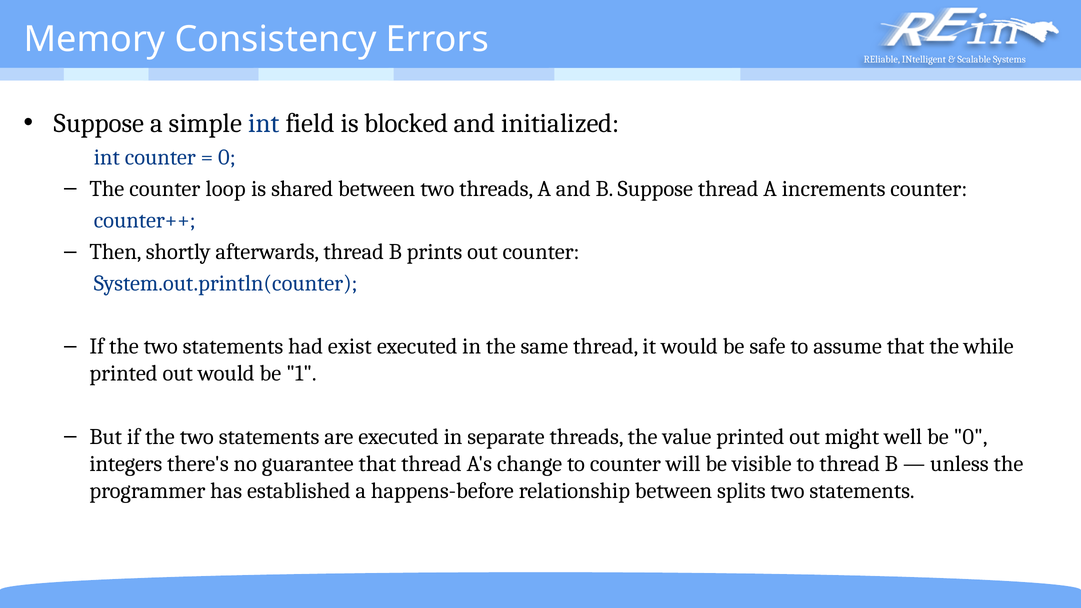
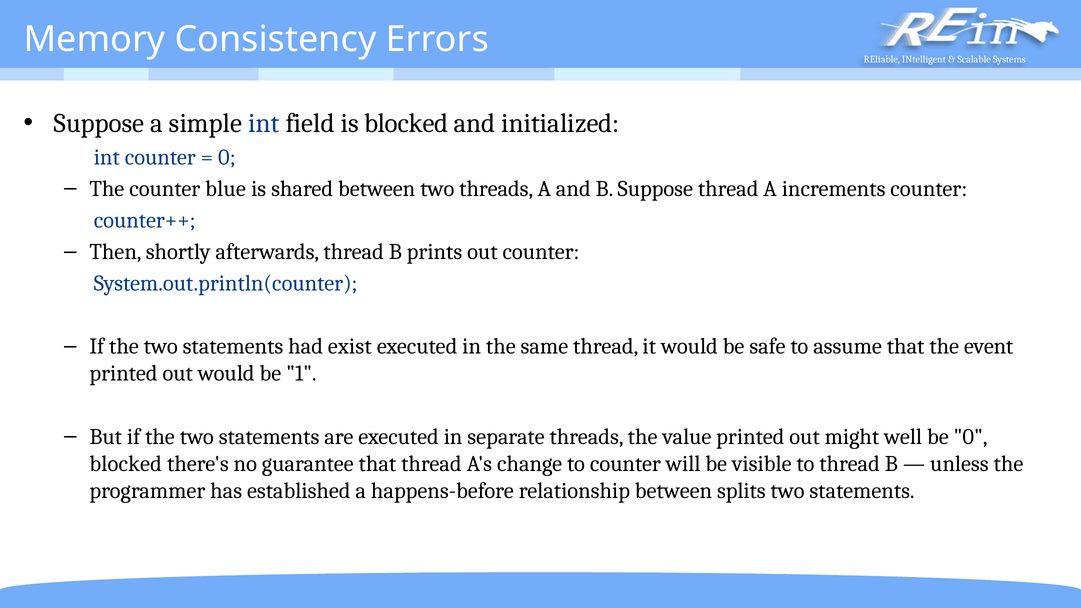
loop: loop -> blue (226, 189)
while: while -> event (989, 347)
integers: integers -> blocked (126, 464)
